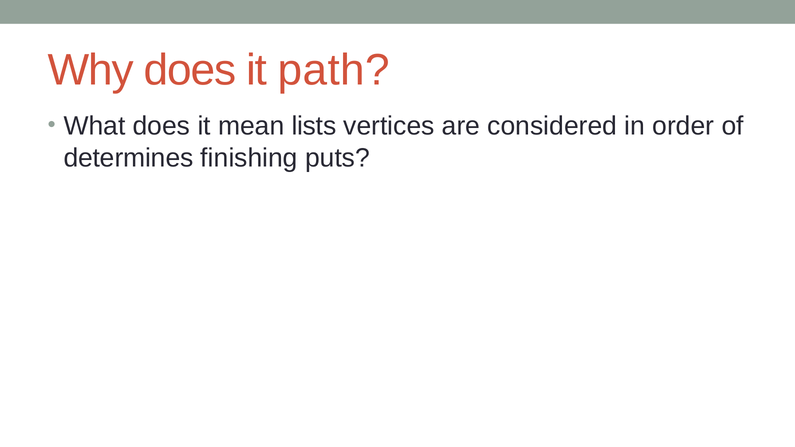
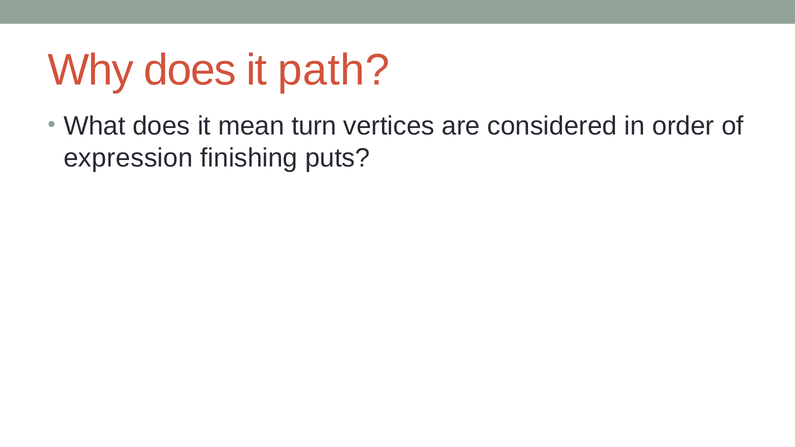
lists: lists -> turn (314, 126)
determines: determines -> expression (128, 158)
